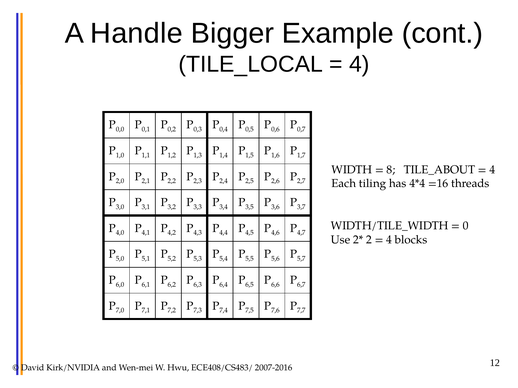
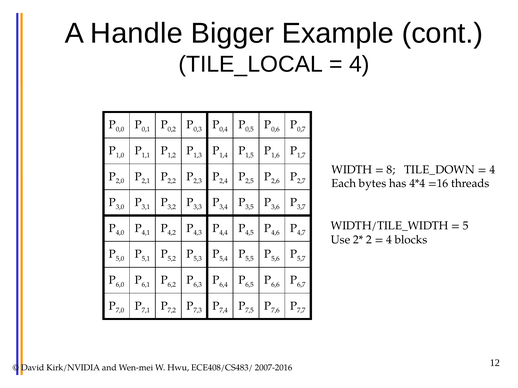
TILE_ABOUT: TILE_ABOUT -> TILE_DOWN (439, 170)
tiling: tiling -> bytes (373, 184)
0: 0 -> 5 (466, 226)
